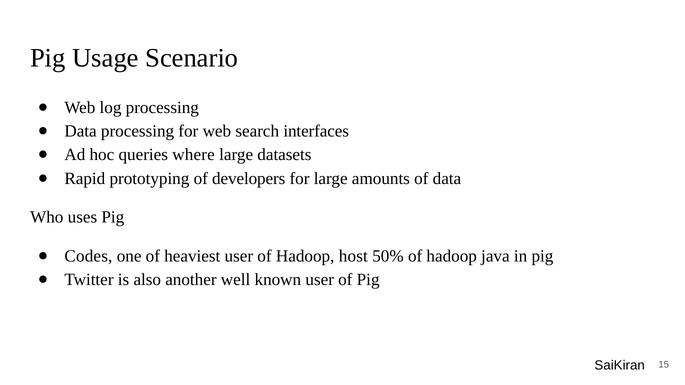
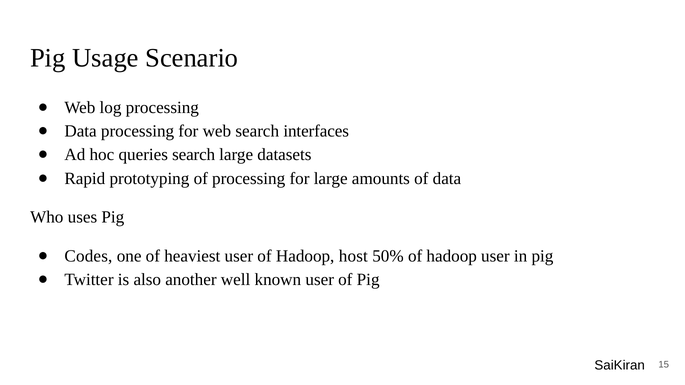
queries where: where -> search (194, 155)
of developers: developers -> processing (249, 179)
hadoop java: java -> user (495, 256)
